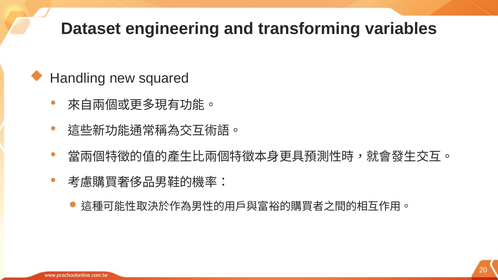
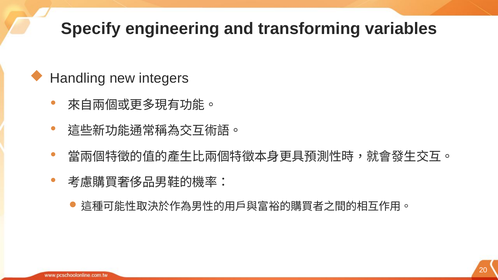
Dataset: Dataset -> Specify (91, 29)
squared: squared -> integers (164, 78)
